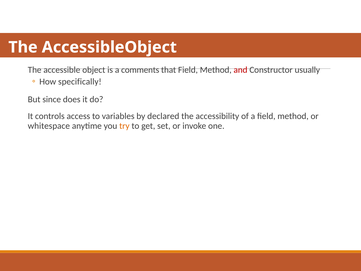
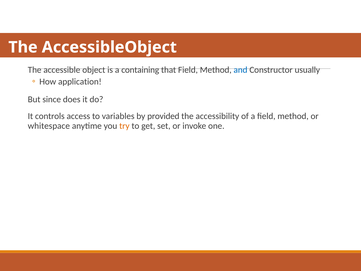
comments: comments -> containing (140, 70)
and colour: red -> blue (240, 70)
specifically: specifically -> application (80, 82)
declared: declared -> provided (163, 116)
